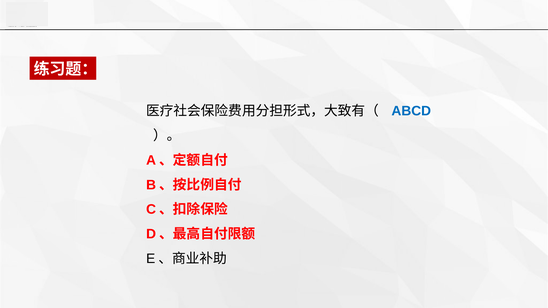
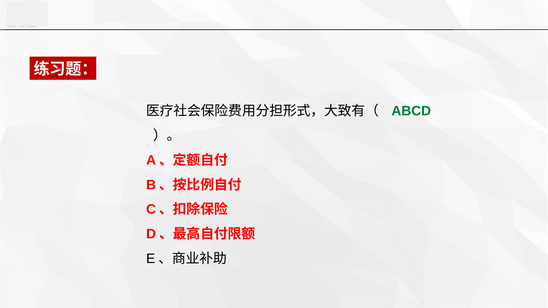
ABCD colour: blue -> green (411, 111)
